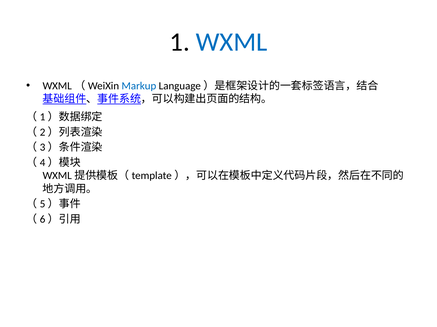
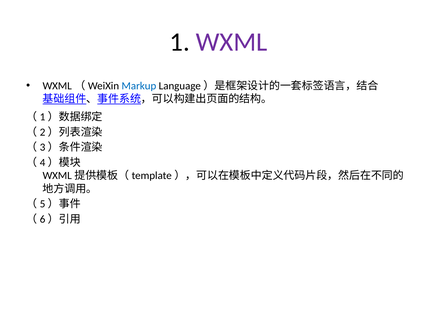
WXML colour: blue -> purple (232, 42)
